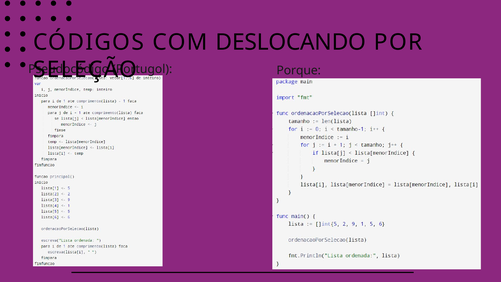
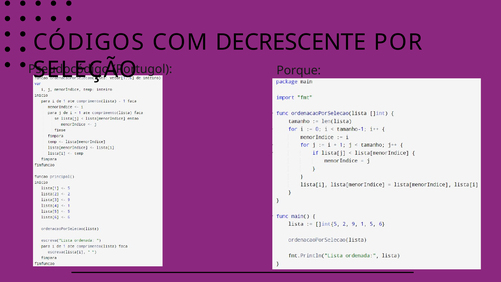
DESLOCANDO: DESLOCANDO -> DECRESCENTE (291, 42)
